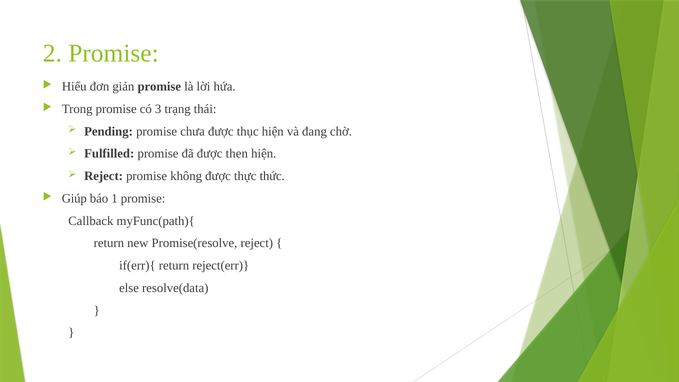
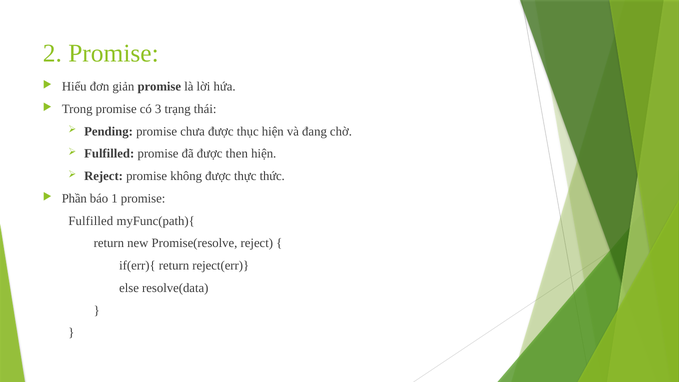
Giúp: Giúp -> Phần (74, 198)
Callback: Callback -> Fulfilled (91, 221)
